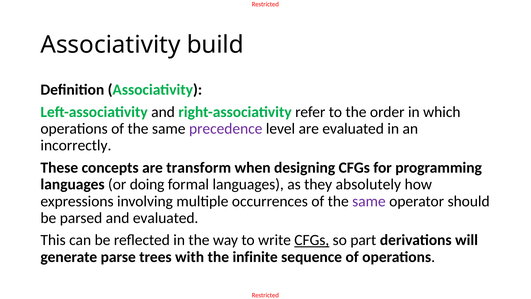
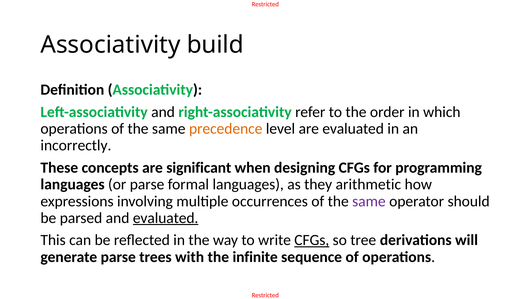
precedence colour: purple -> orange (226, 129)
transform: transform -> significant (199, 168)
or doing: doing -> parse (147, 184)
absolutely: absolutely -> arithmetic (368, 184)
evaluated underline: none -> present (166, 218)
part: part -> tree (363, 240)
